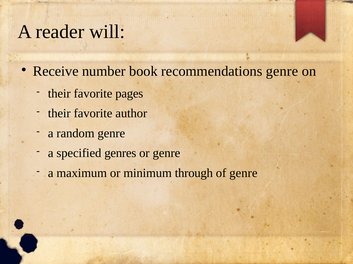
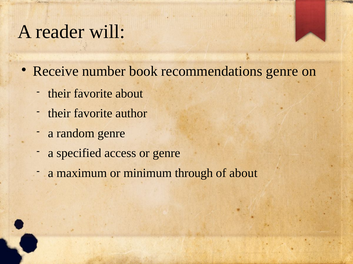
favorite pages: pages -> about (129, 94)
genres: genres -> access (120, 154)
of genre: genre -> about (243, 173)
